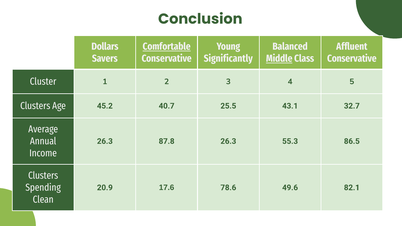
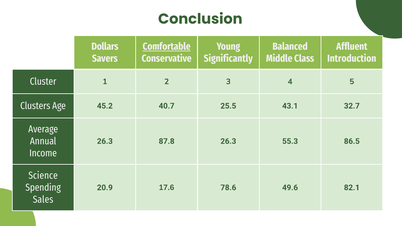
Middle underline: present -> none (279, 59)
Conservative: Conservative -> Introduction (352, 59)
Clusters: Clusters -> Science (43, 176)
Clean: Clean -> Sales (43, 200)
